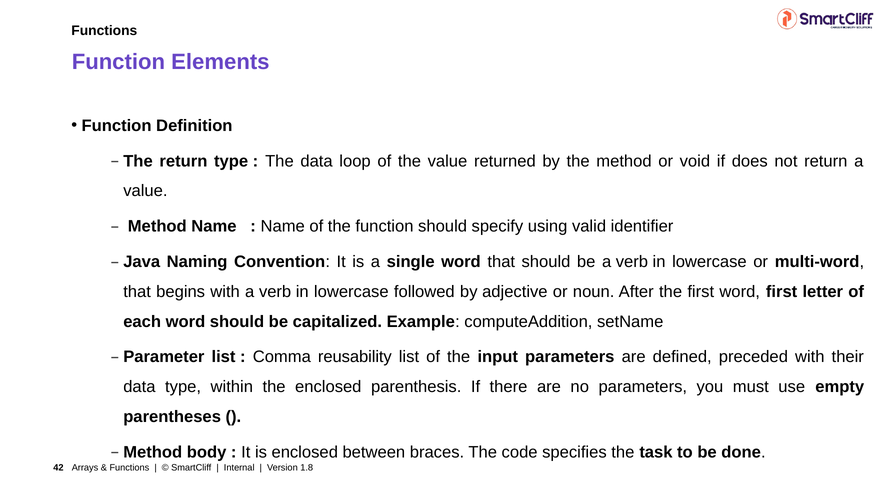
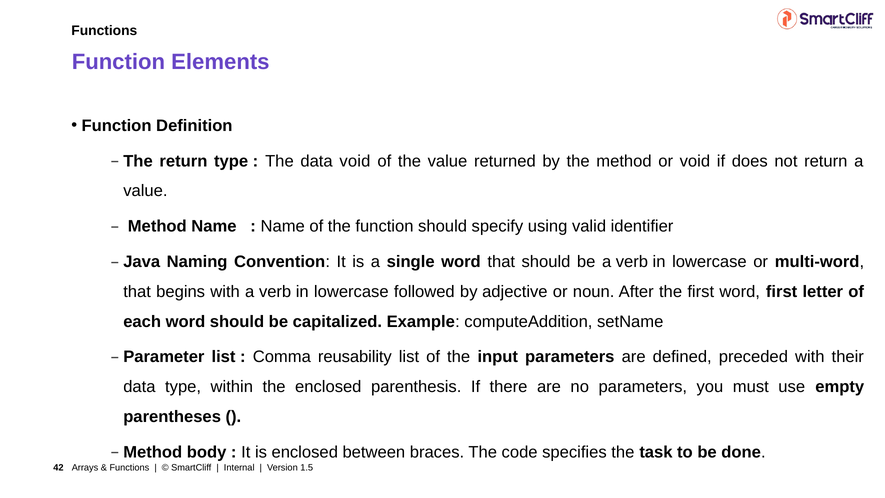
data loop: loop -> void (355, 161)
1.8: 1.8 -> 1.5 (307, 468)
